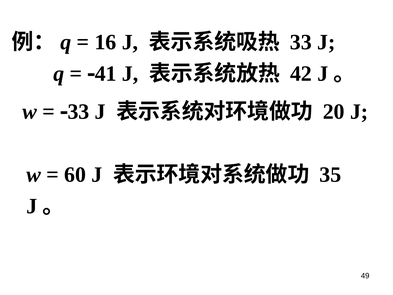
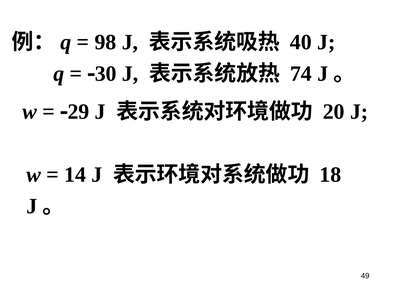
16: 16 -> 98 (105, 42)
33: 33 -> 40 (301, 42)
41: 41 -> 30 (106, 74)
42: 42 -> 74 (301, 74)
33: 33 -> 29 (78, 112)
60: 60 -> 14 (75, 174)
35: 35 -> 18 (330, 174)
